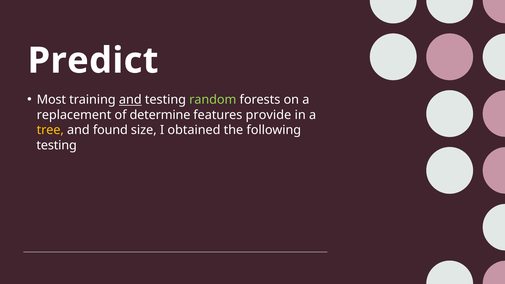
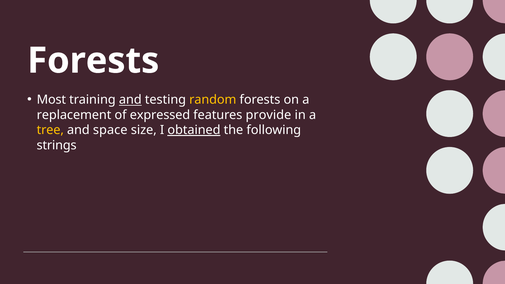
Predict: Predict -> Forests (93, 61)
random colour: light green -> yellow (213, 100)
determine: determine -> expressed (160, 115)
found: found -> space (110, 130)
obtained underline: none -> present (194, 130)
testing: testing -> strings (57, 145)
